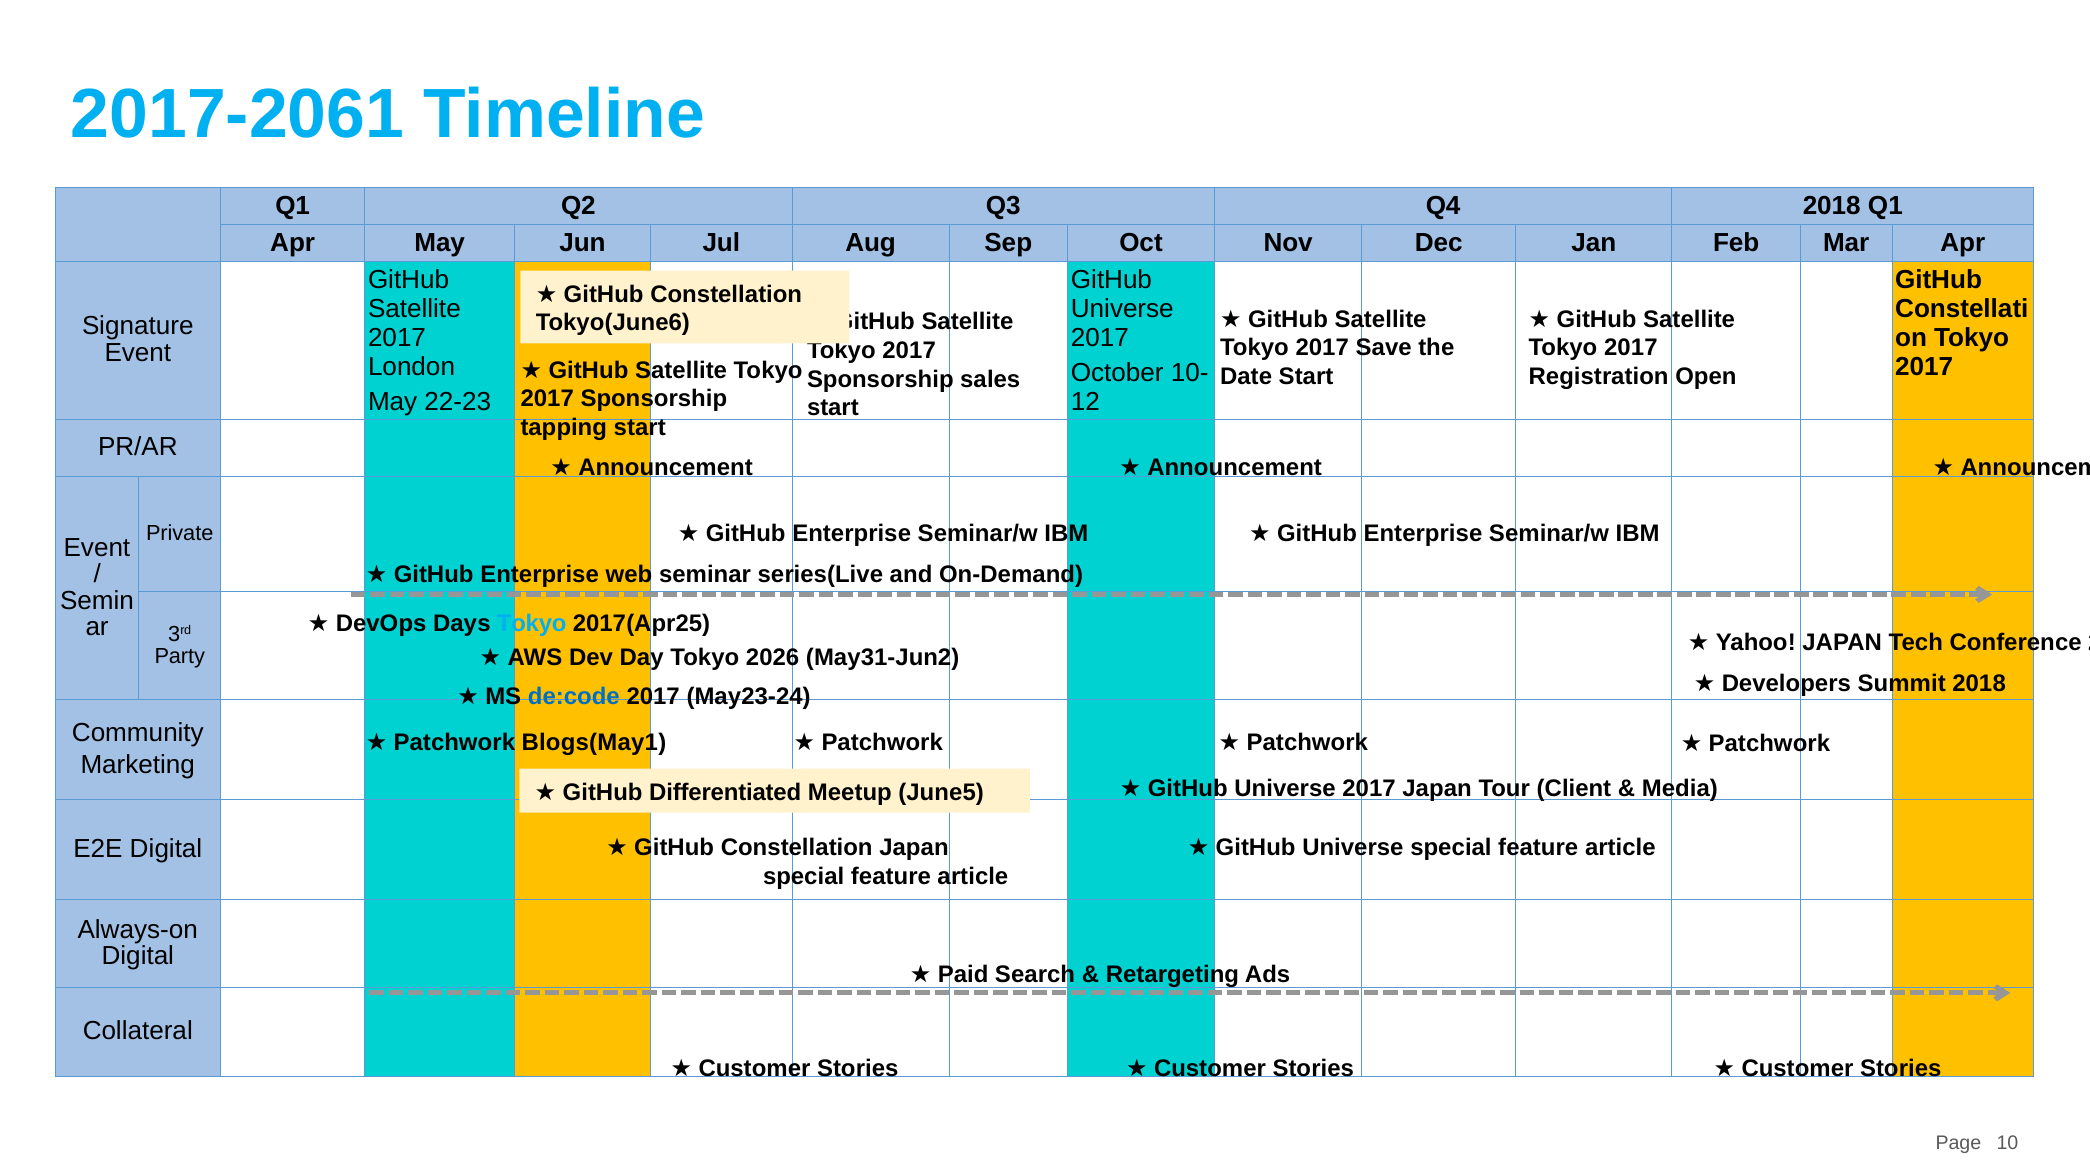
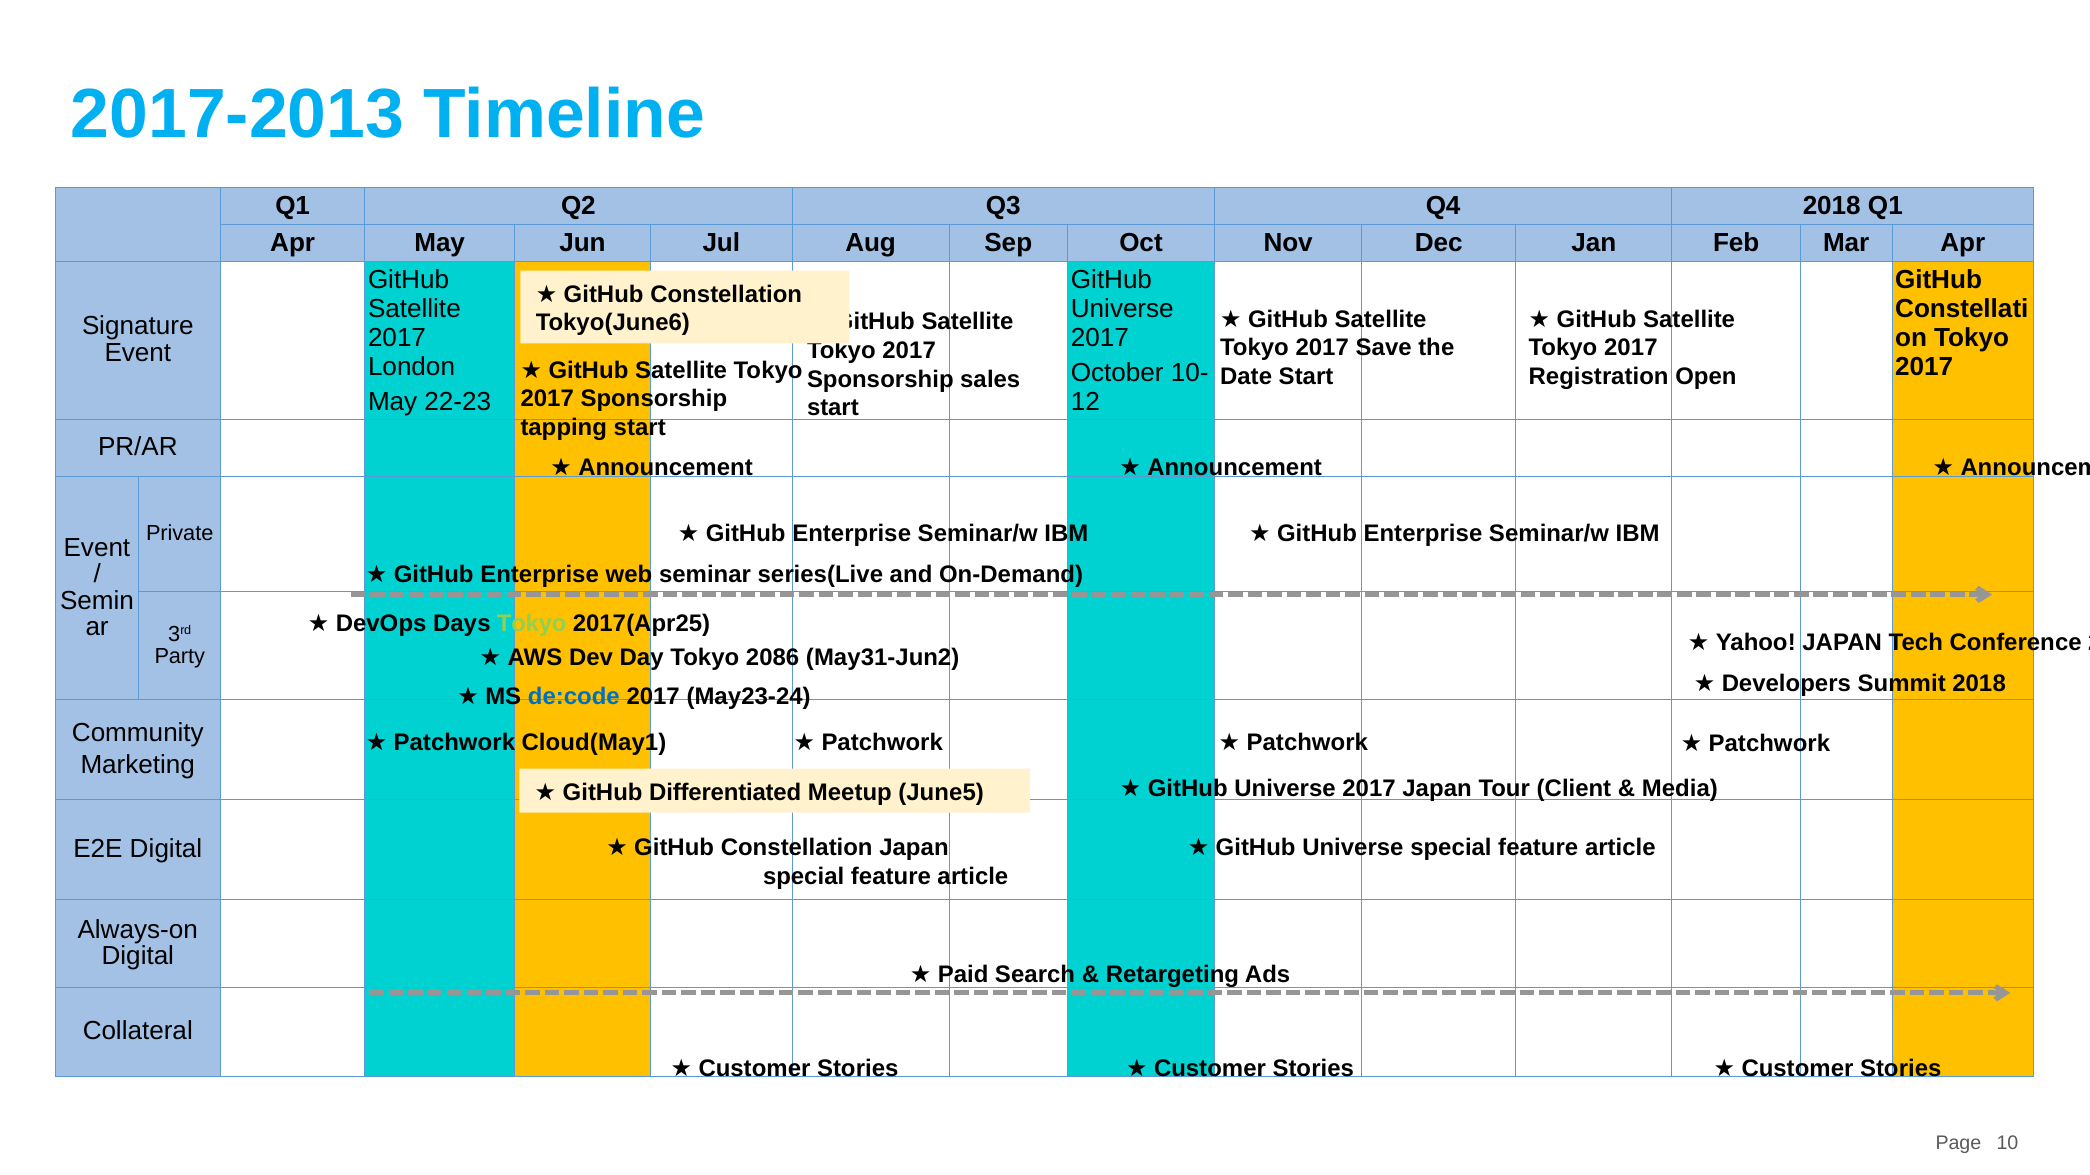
2017-2061: 2017-2061 -> 2017-2013 (238, 115)
Tokyo colour: light blue -> light green (532, 624)
2026: 2026 -> 2086 (773, 658)
Blogs(May1: Blogs(May1 -> Cloud(May1 (594, 743)
